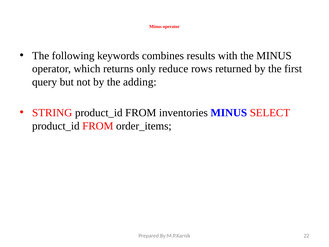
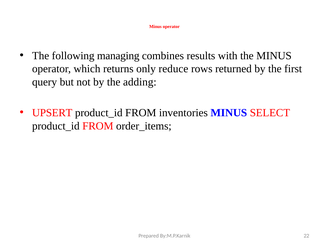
keywords: keywords -> managing (118, 56)
STRING: STRING -> UPSERT (52, 113)
